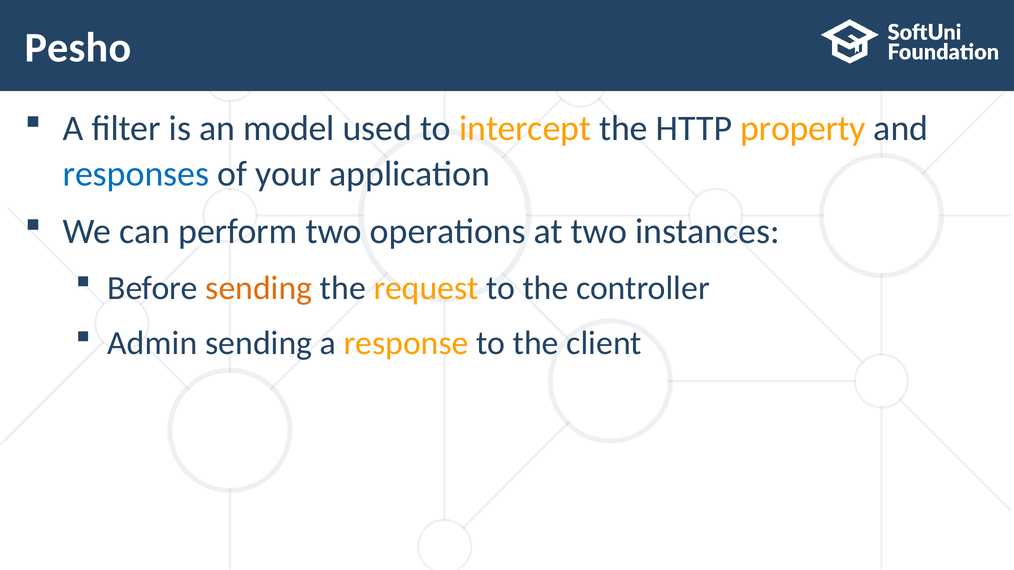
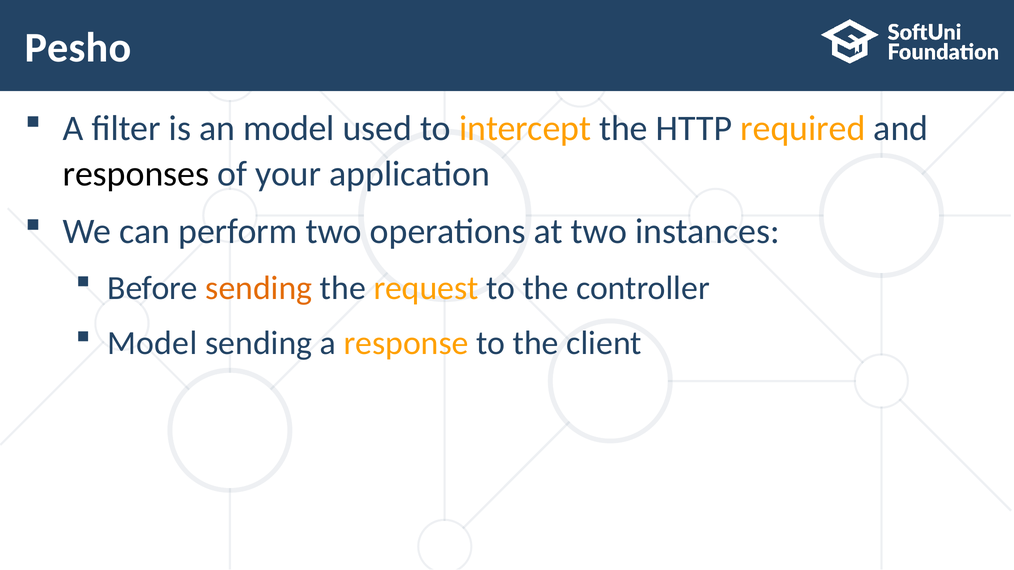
property: property -> required (803, 129)
responses colour: blue -> black (136, 174)
Admin: Admin -> Model (152, 343)
